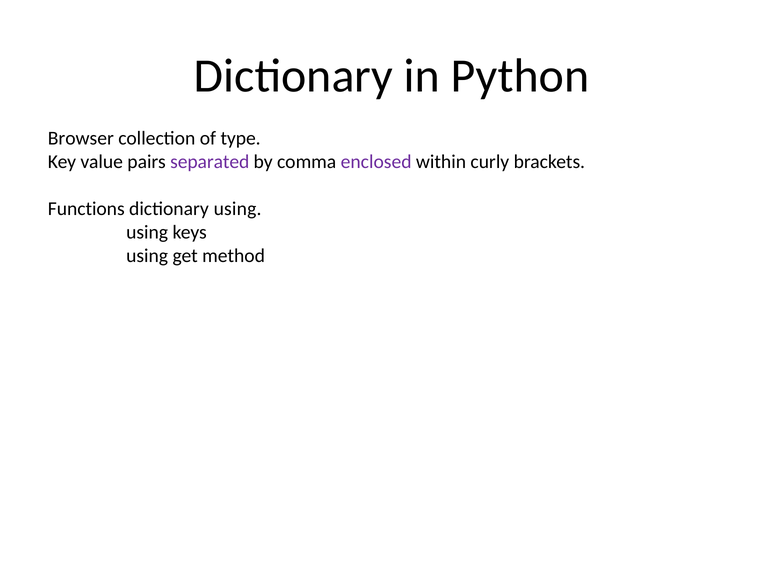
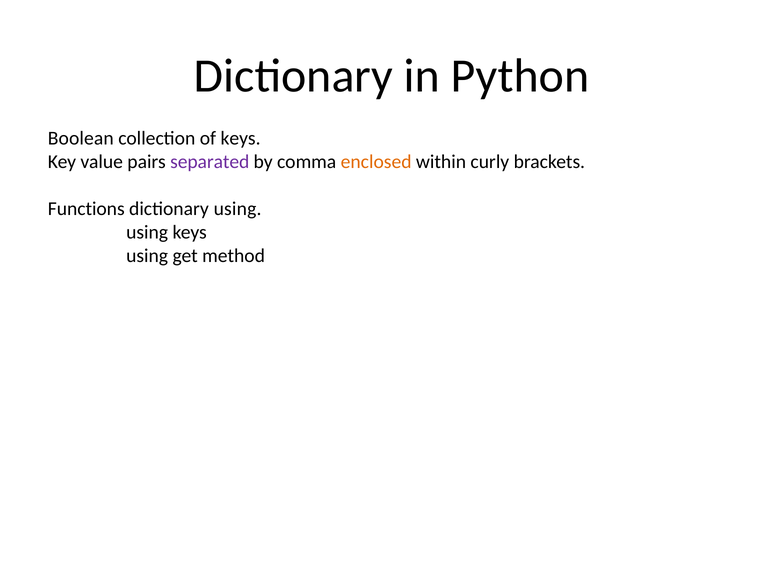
Browser: Browser -> Boolean (81, 138)
of type: type -> keys (241, 138)
enclosed colour: purple -> orange (376, 162)
